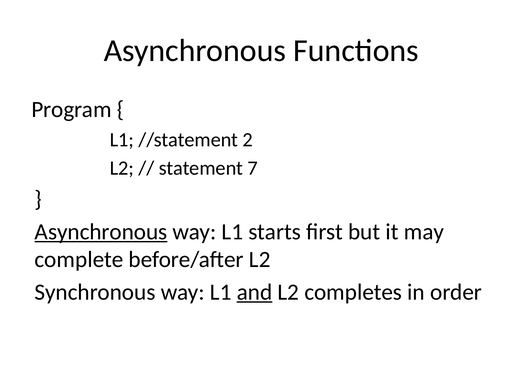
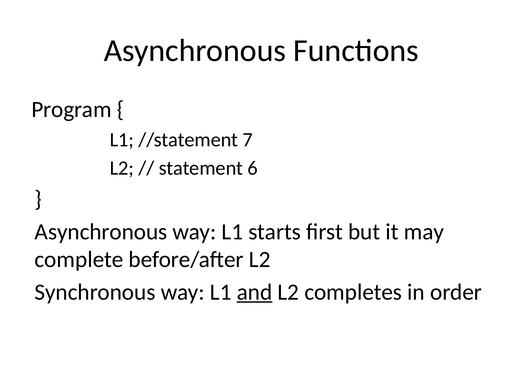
2: 2 -> 7 (248, 140)
7: 7 -> 6 (253, 168)
Asynchronous underline: present -> none (101, 232)
